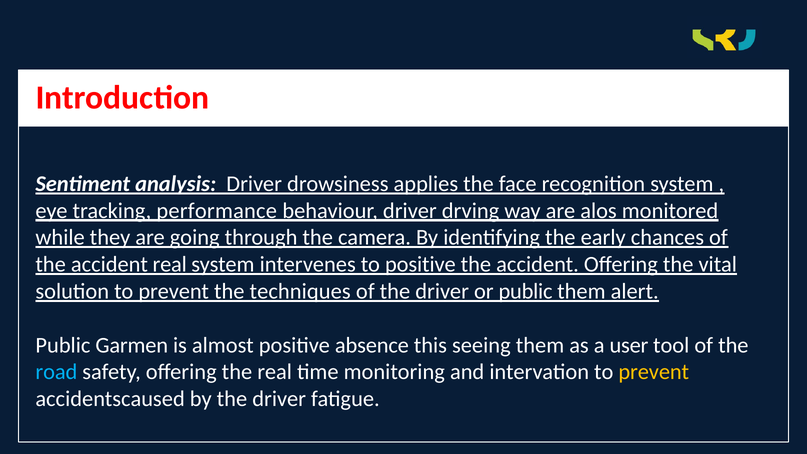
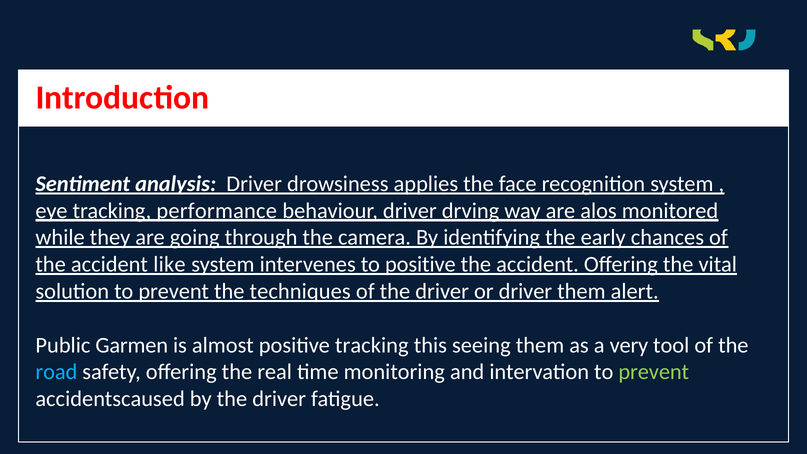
accident real: real -> like (169, 264)
or public: public -> driver (525, 291)
positive absence: absence -> tracking (372, 345)
user: user -> very (629, 345)
prevent colour: yellow -> light green (654, 372)
